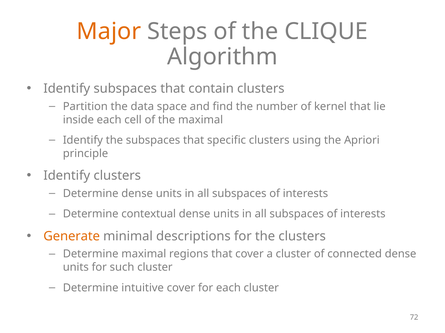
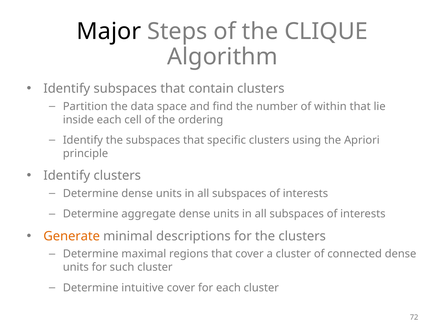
Major colour: orange -> black (109, 32)
kernel: kernel -> within (330, 107)
the maximal: maximal -> ordering (201, 120)
contextual: contextual -> aggregate (149, 214)
